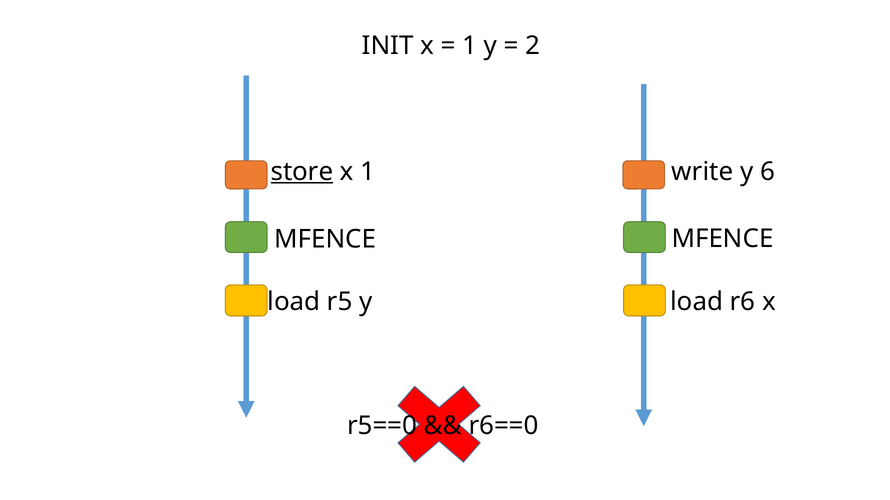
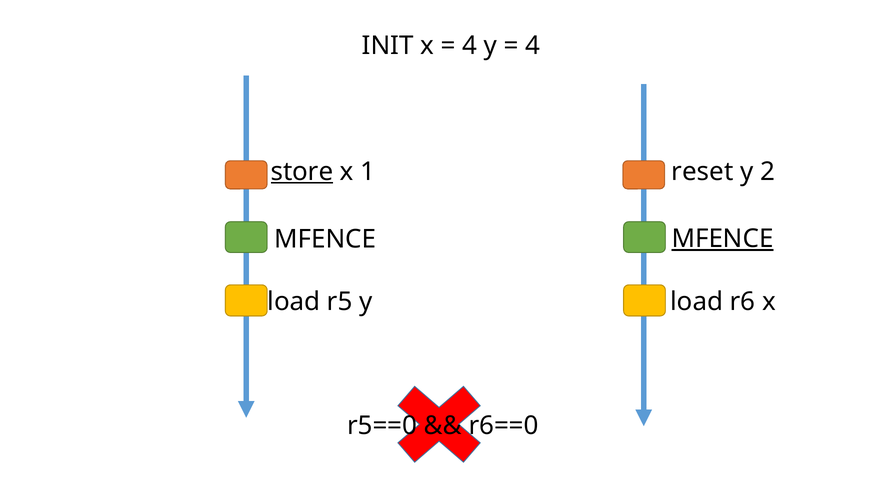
1: 1 -> 4 (470, 46)
2: 2 -> 4 (533, 46)
write: write -> reset (702, 172)
6: 6 -> 2 (768, 172)
MFENCE underline: none -> present (723, 239)
